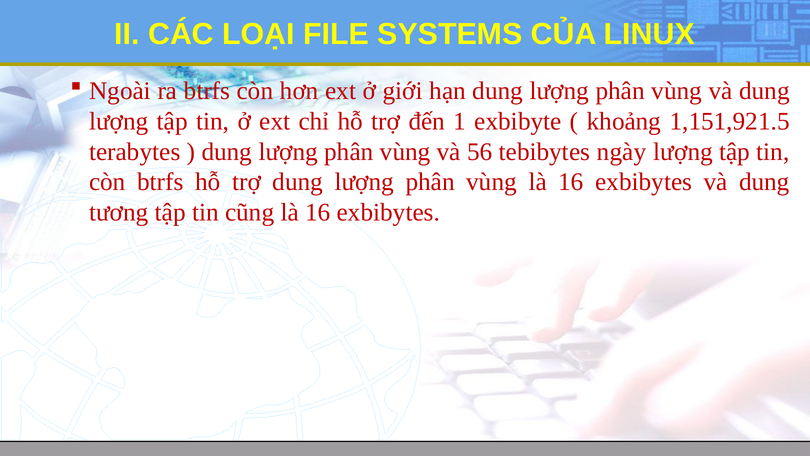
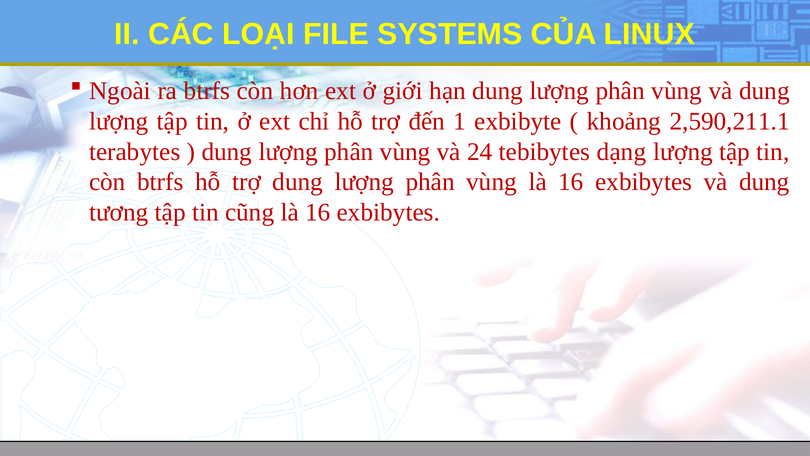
1,151,921.5: 1,151,921.5 -> 2,590,211.1 (730, 121)
56: 56 -> 24 (480, 152)
ngày: ngày -> dạng (622, 152)
